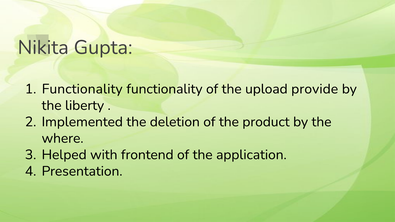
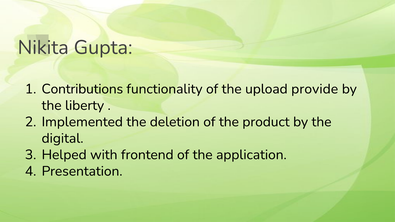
Functionality: Functionality -> Contributions (82, 89)
where: where -> digital (63, 138)
